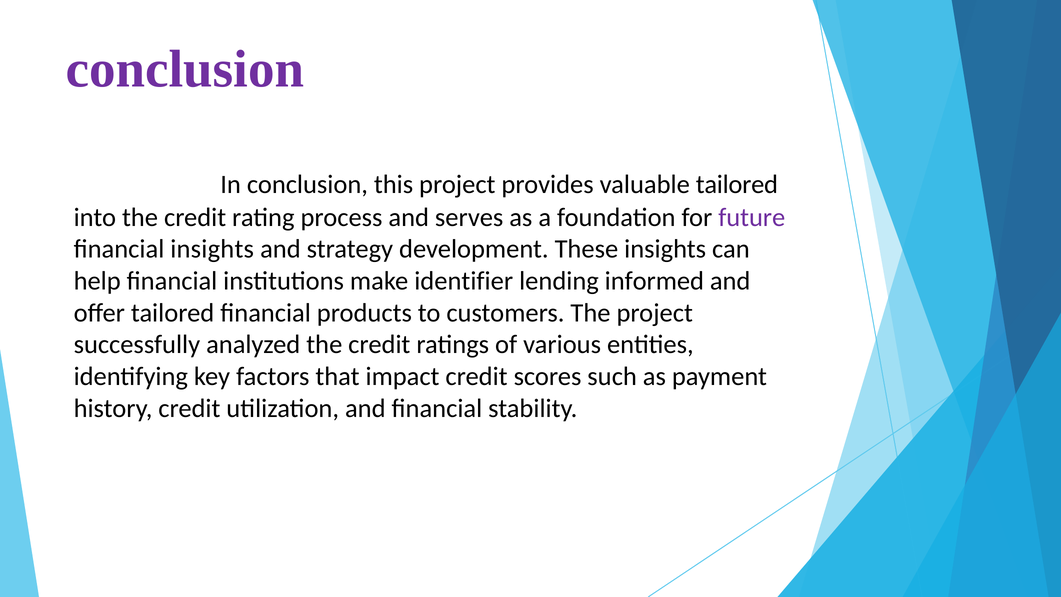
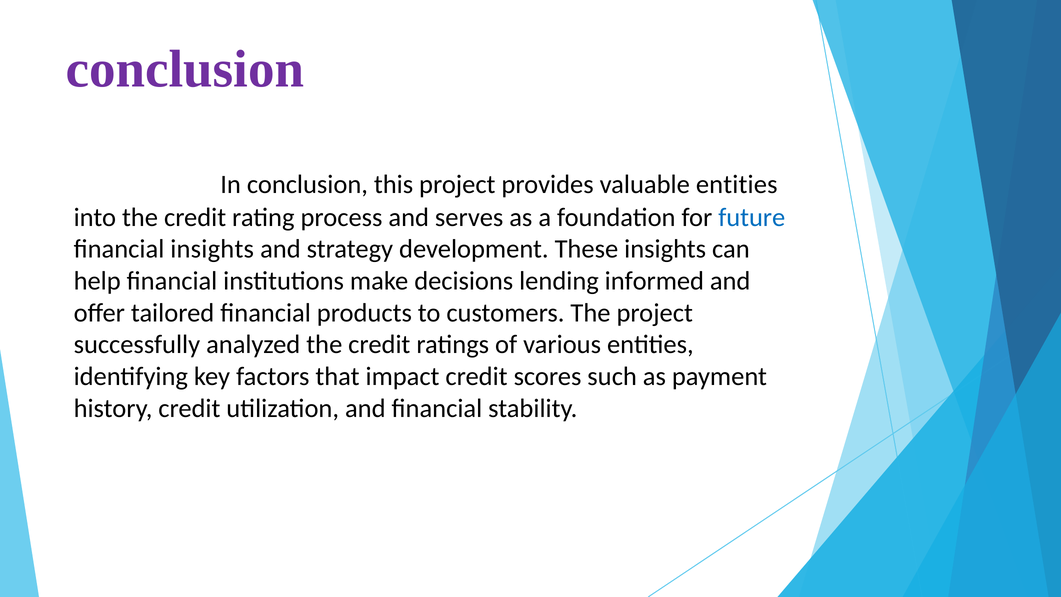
valuable tailored: tailored -> entities (737, 184)
future colour: purple -> blue (752, 217)
identifier: identifier -> decisions (464, 281)
